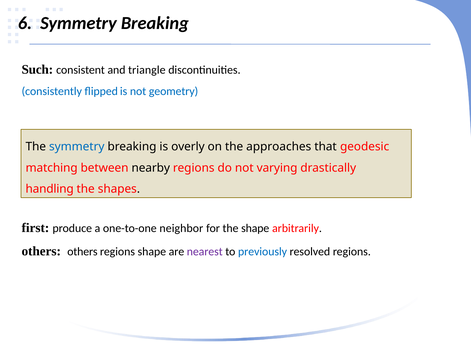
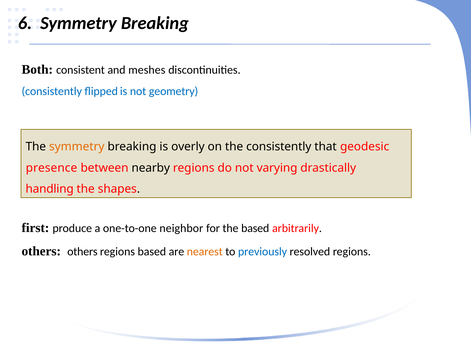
Such: Such -> Both (37, 70)
triangle: triangle -> meshes (147, 70)
symmetry colour: blue -> orange (77, 147)
the approaches: approaches -> consistently (279, 147)
matching: matching -> presence (52, 168)
the shape: shape -> based (255, 228)
regions shape: shape -> based (152, 252)
nearest colour: purple -> orange (205, 252)
